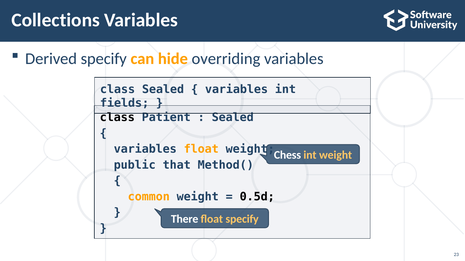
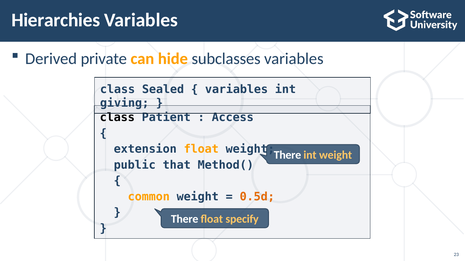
Collections: Collections -> Hierarchies (56, 20)
Derived specify: specify -> private (104, 59)
overriding: overriding -> subclasses (226, 59)
fields: fields -> giving (125, 103)
Sealed: Sealed -> Access (233, 118)
variables: variables -> extension (145, 149)
Chess: Chess -> There (287, 155)
0.5d colour: black -> orange (257, 197)
